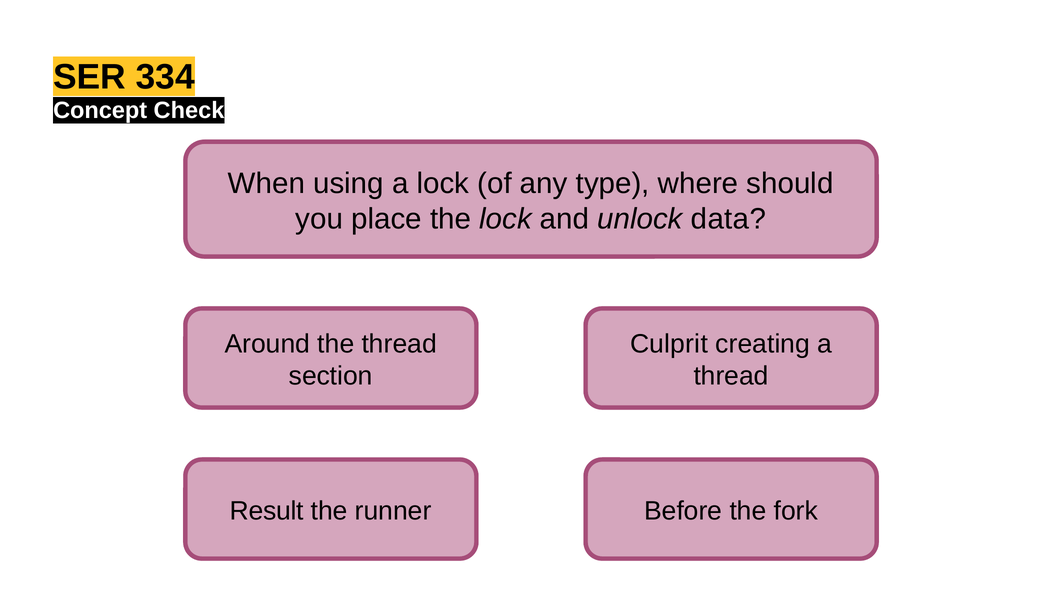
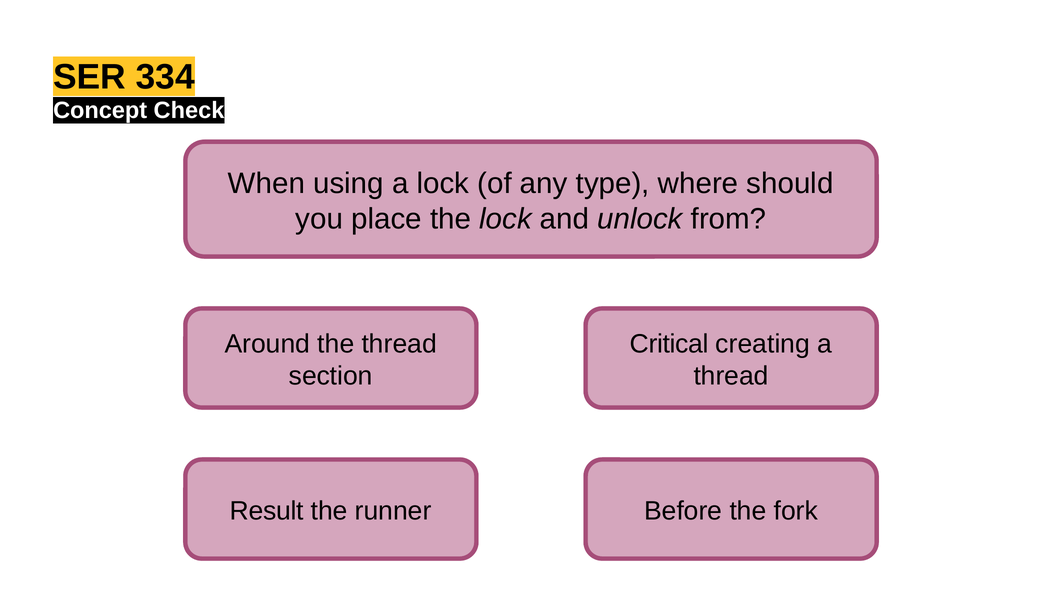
data: data -> from (729, 219)
Culprit: Culprit -> Critical (669, 344)
